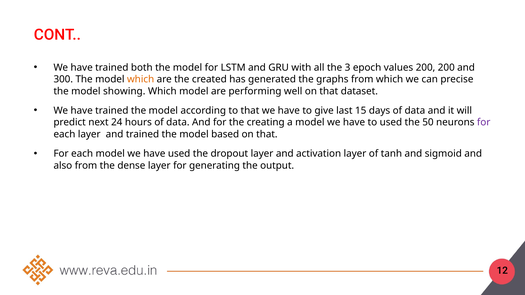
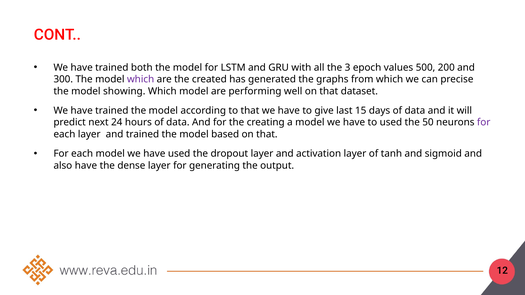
values 200: 200 -> 500 (426, 68)
which colour: orange -> purple (141, 79)
also from: from -> have (86, 166)
